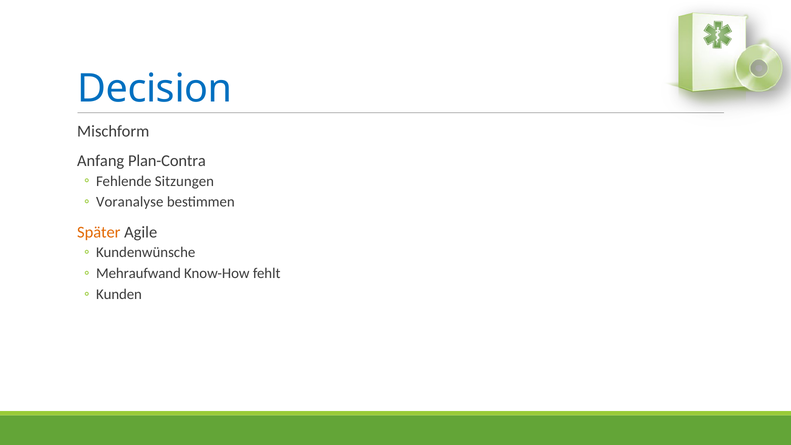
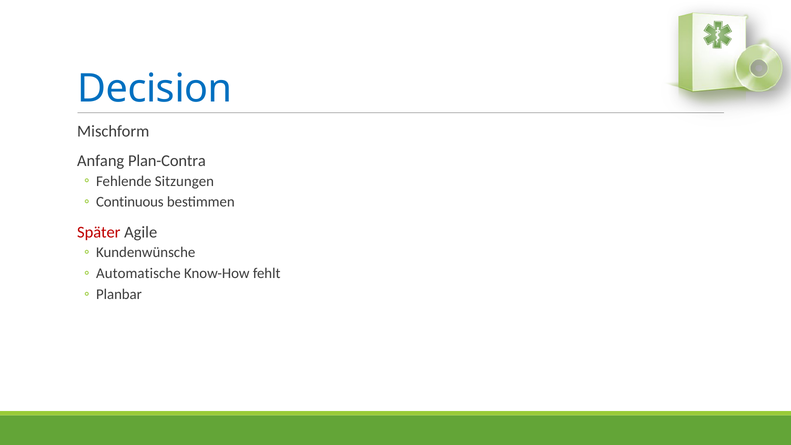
Voranalyse: Voranalyse -> Continuous (130, 202)
Später colour: orange -> red (99, 232)
Mehraufwand: Mehraufwand -> Automatische (138, 273)
Kunden: Kunden -> Planbar (119, 294)
